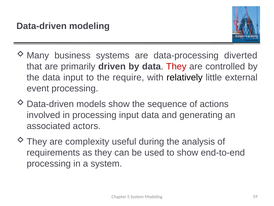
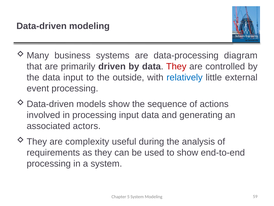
diverted: diverted -> diagram (241, 55)
require: require -> outside (128, 77)
relatively colour: black -> blue (185, 77)
